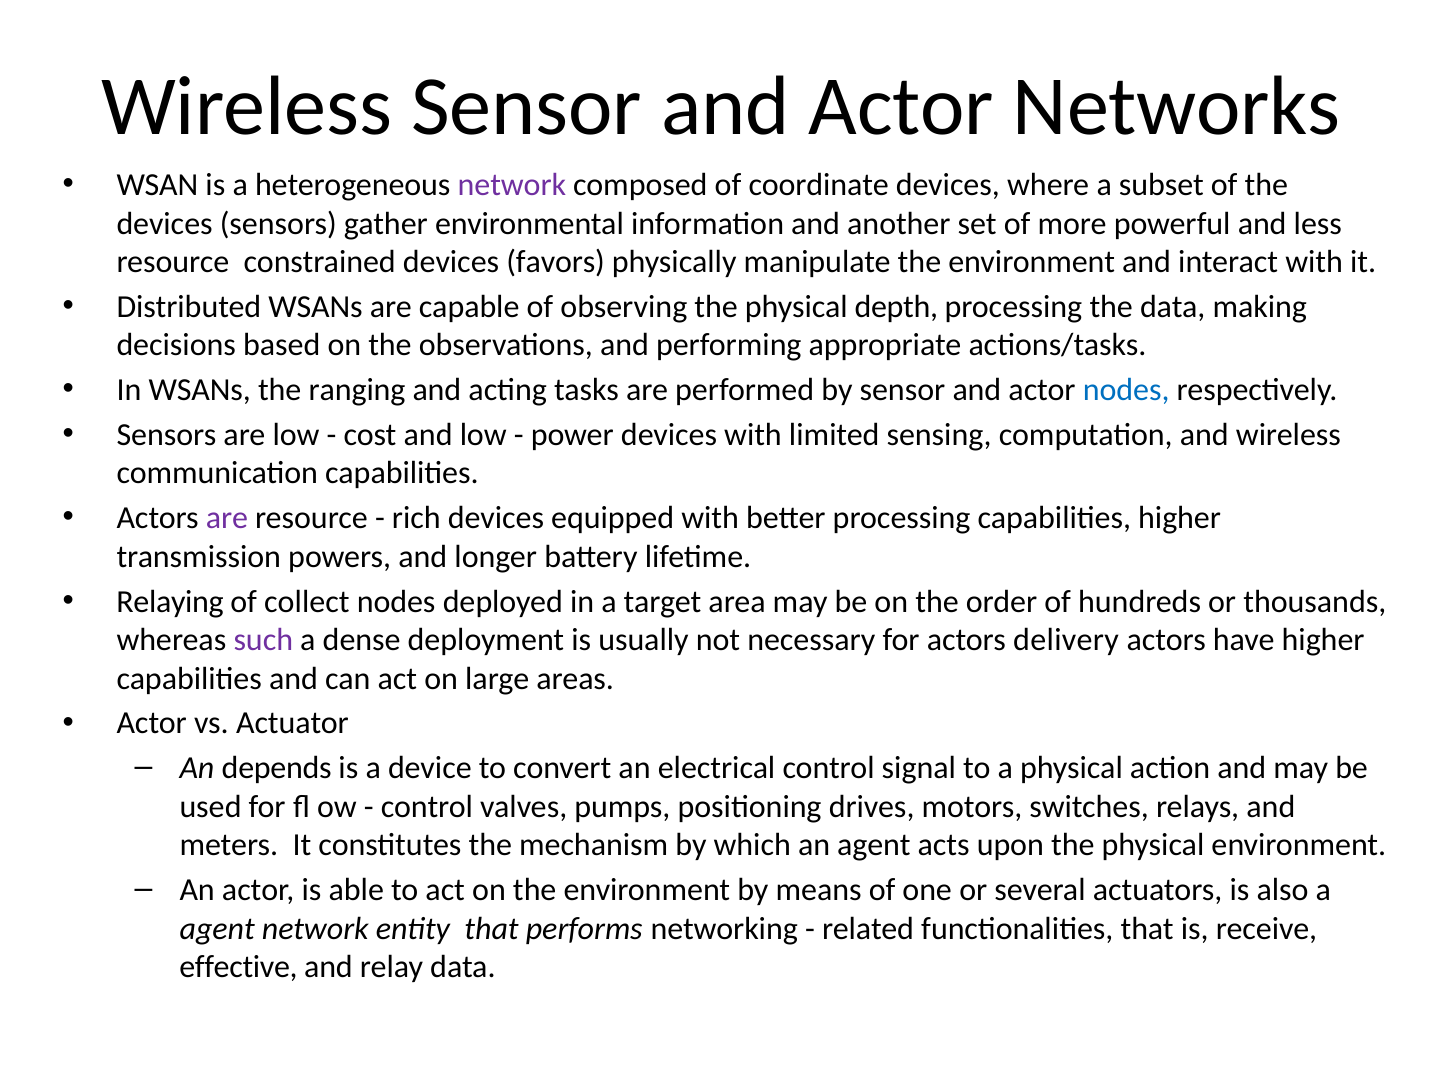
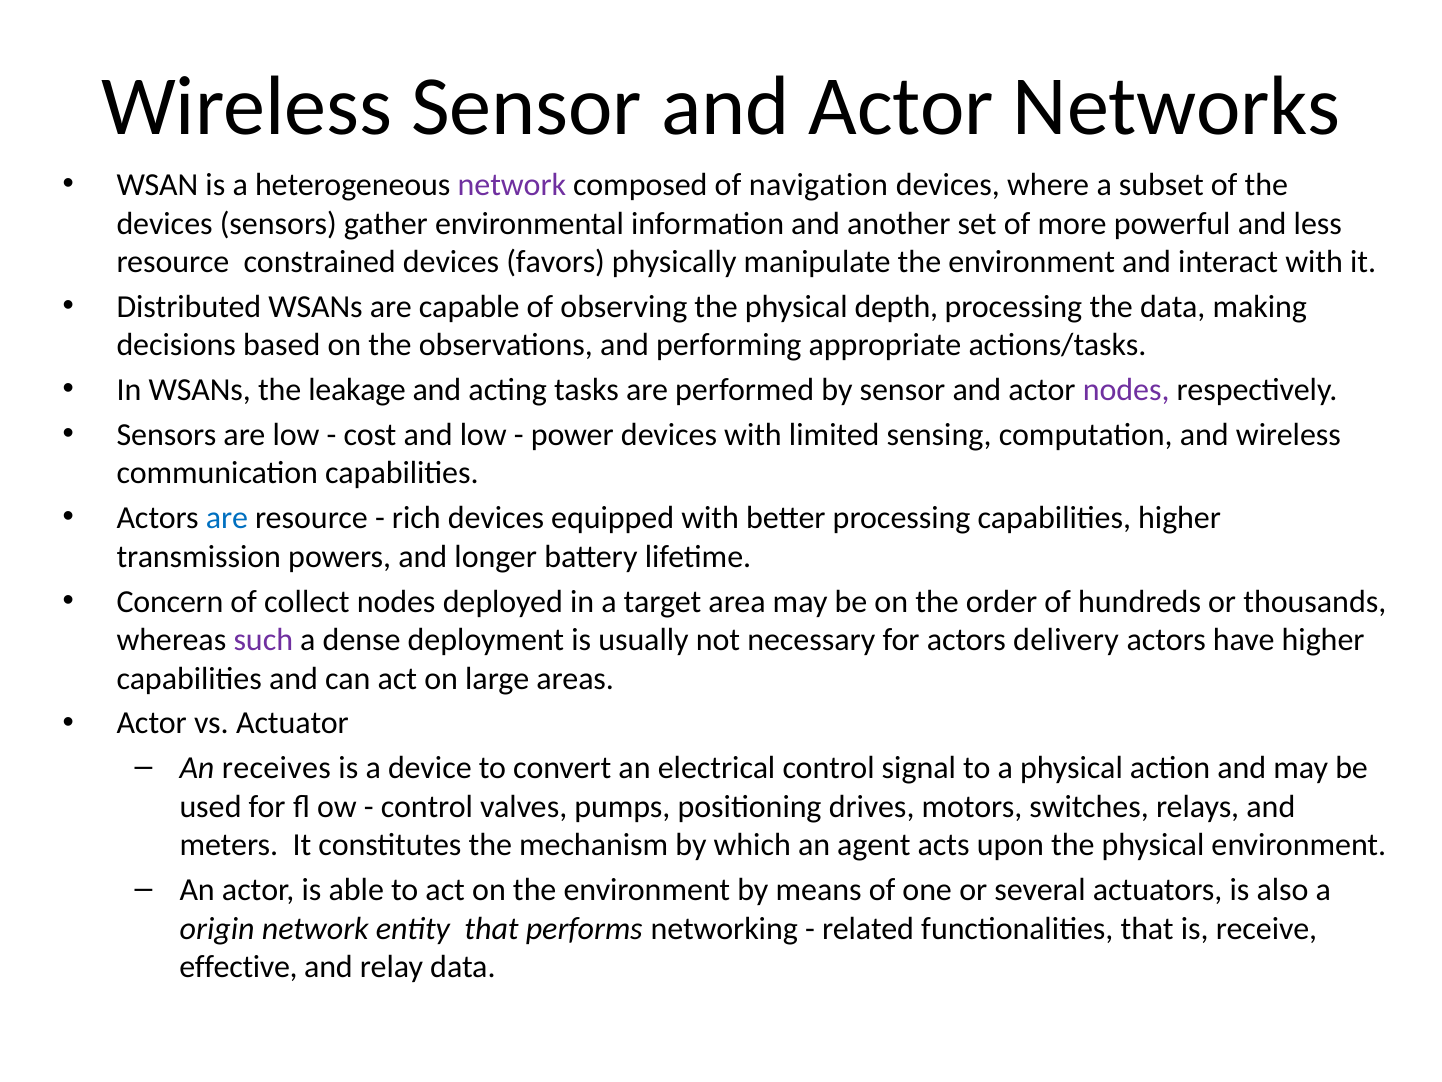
coordinate: coordinate -> navigation (818, 185)
ranging: ranging -> leakage (357, 390)
nodes colour: blue -> purple (1126, 390)
are colour: purple -> blue (227, 518)
Relaying: Relaying -> Concern (170, 601)
depends: depends -> receives (276, 768)
agent: agent -> origin (217, 928)
